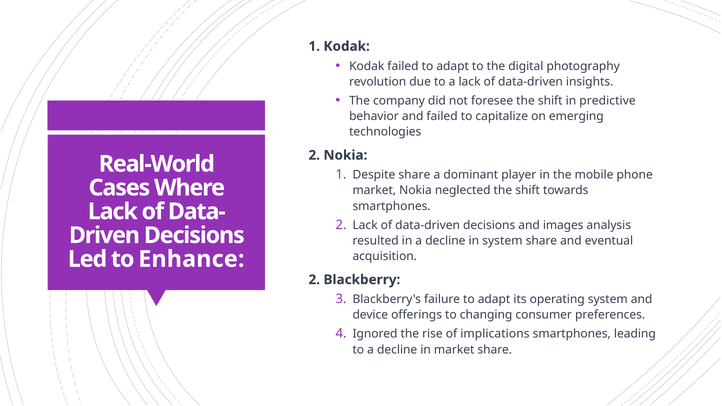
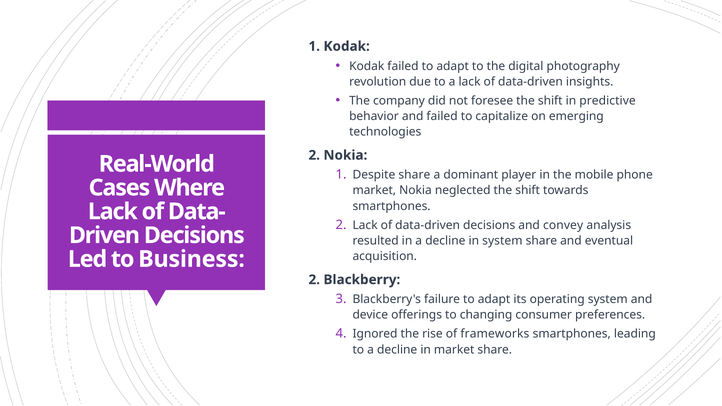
images: images -> convey (563, 225)
Enhance: Enhance -> Business (192, 259)
implications: implications -> frameworks (495, 334)
